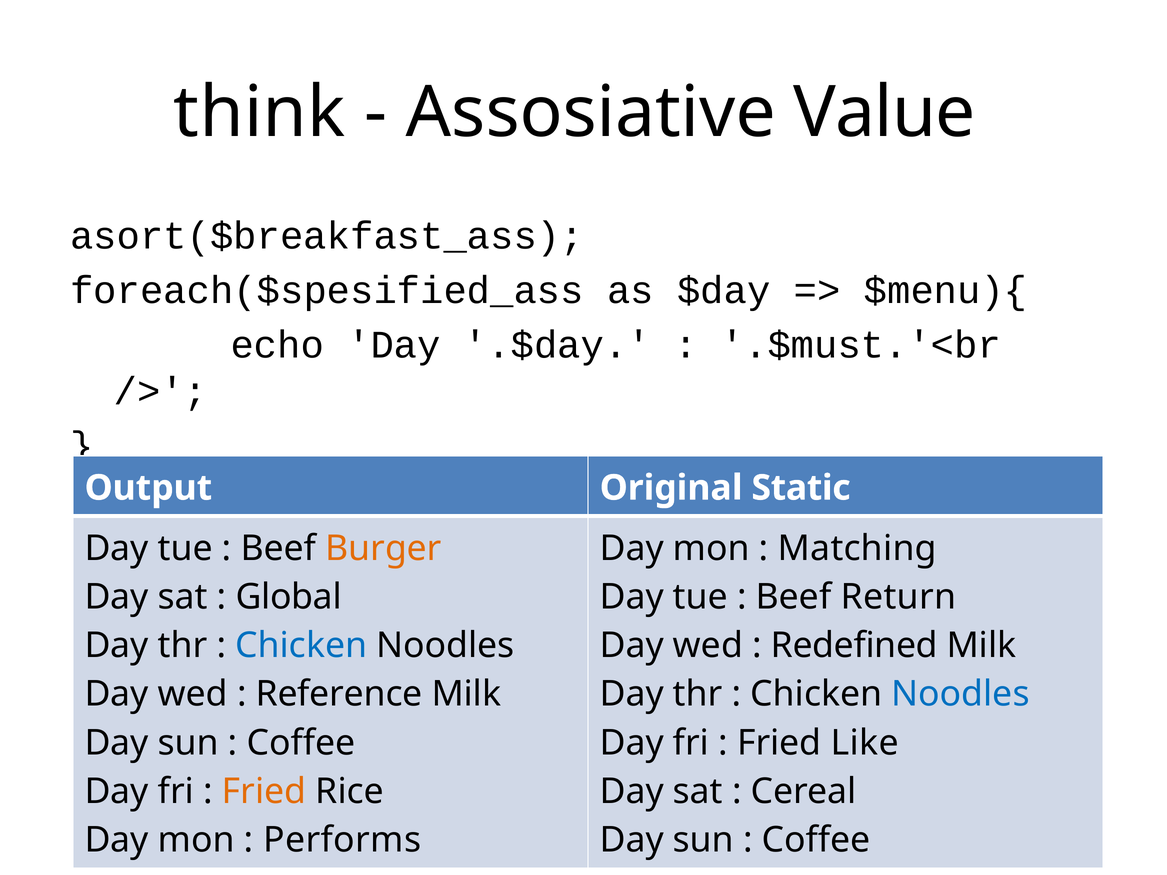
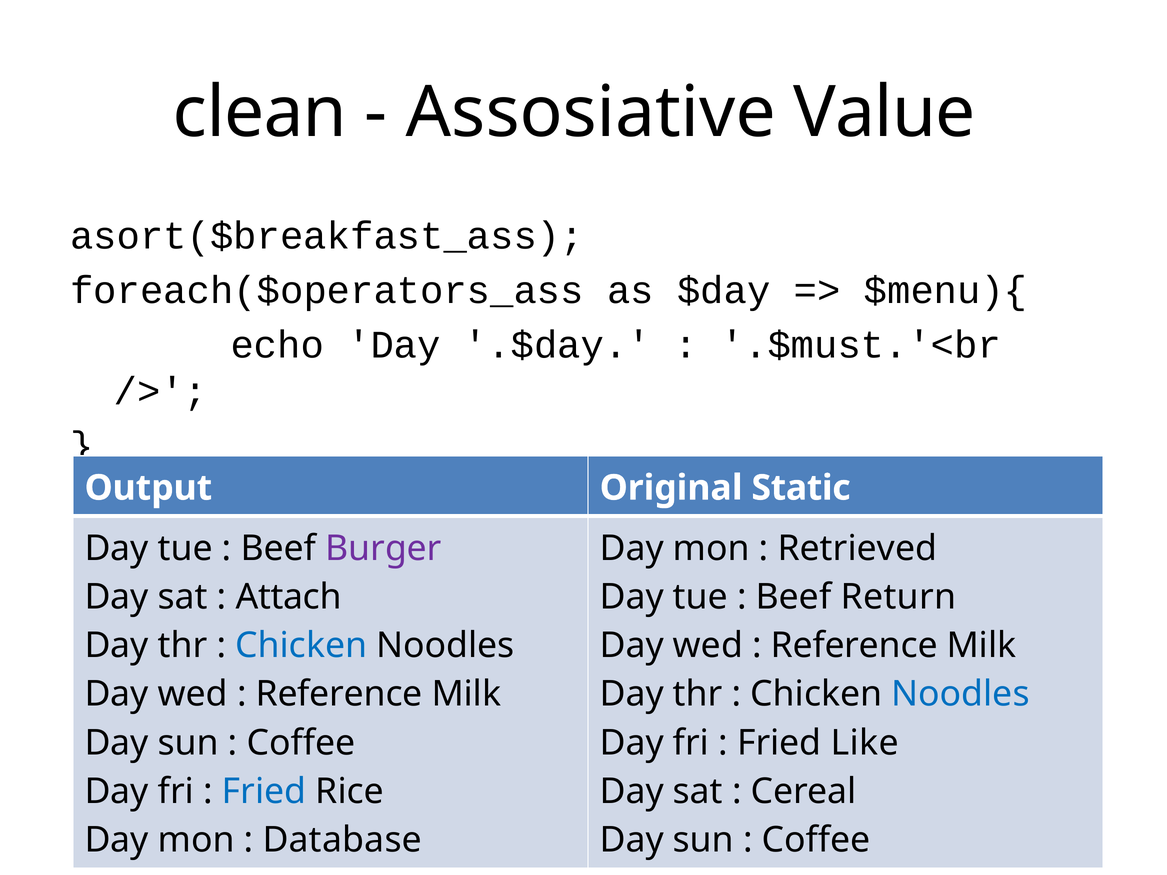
think: think -> clean (260, 113)
foreach($spesified_ass: foreach($spesified_ass -> foreach($operators_ass (327, 291)
Burger colour: orange -> purple (384, 548)
Matching: Matching -> Retrieved (857, 548)
Global: Global -> Attach (289, 597)
Redefined: Redefined -> Reference (854, 646)
Fried colour: orange -> blue (264, 792)
Performs: Performs -> Database (342, 840)
